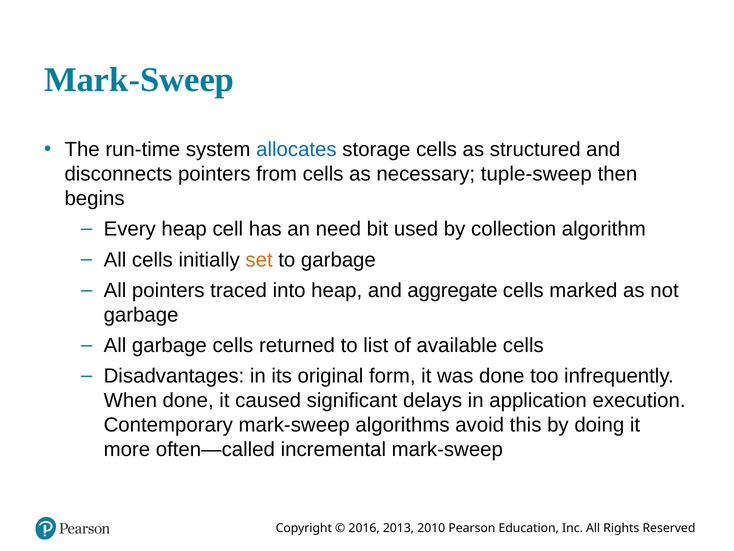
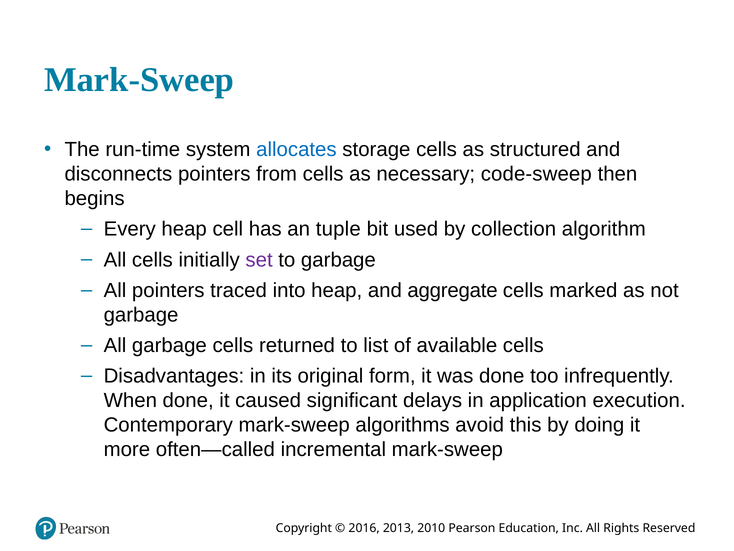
tuple-sweep: tuple-sweep -> code-sweep (536, 174)
need: need -> tuple (338, 229)
set colour: orange -> purple (259, 260)
